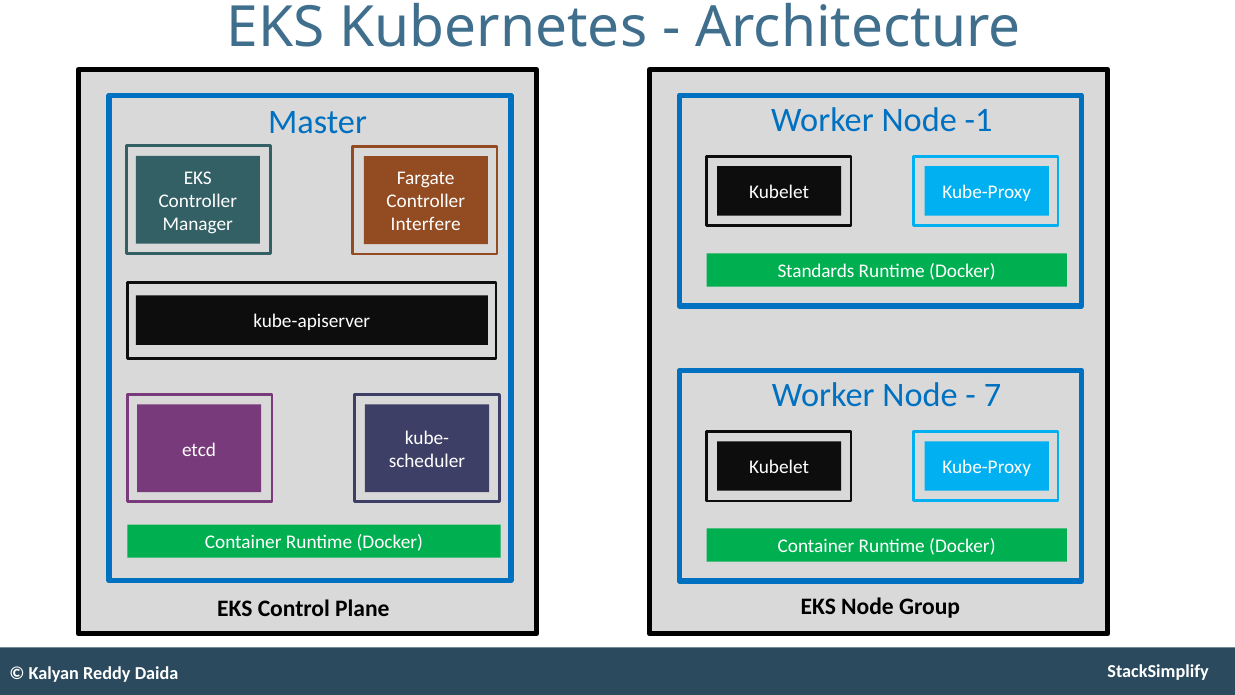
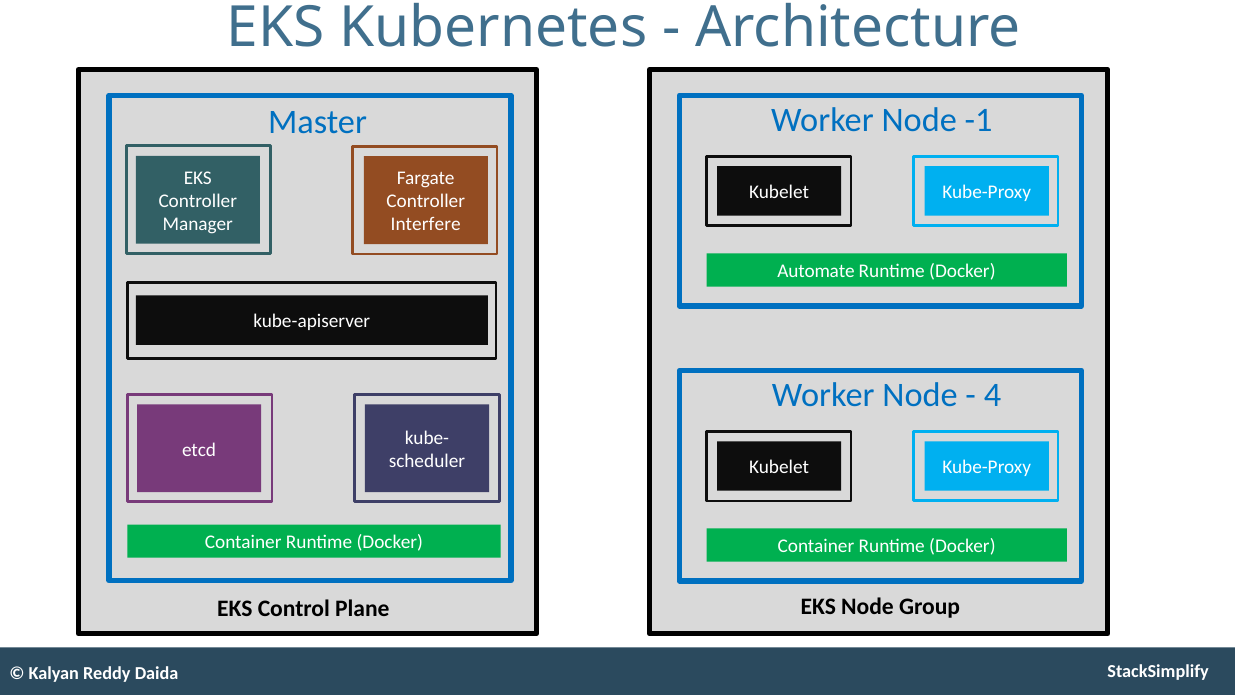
Standards: Standards -> Automate (816, 271)
7: 7 -> 4 (992, 395)
